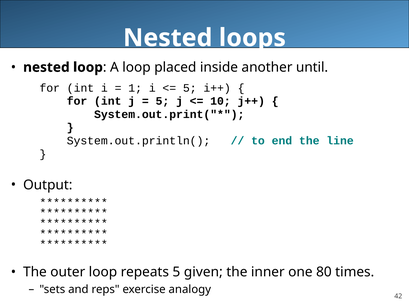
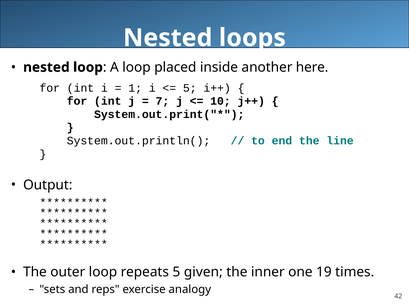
until: until -> here (312, 67)
5: 5 -> 7 (162, 101)
80: 80 -> 19 (324, 272)
